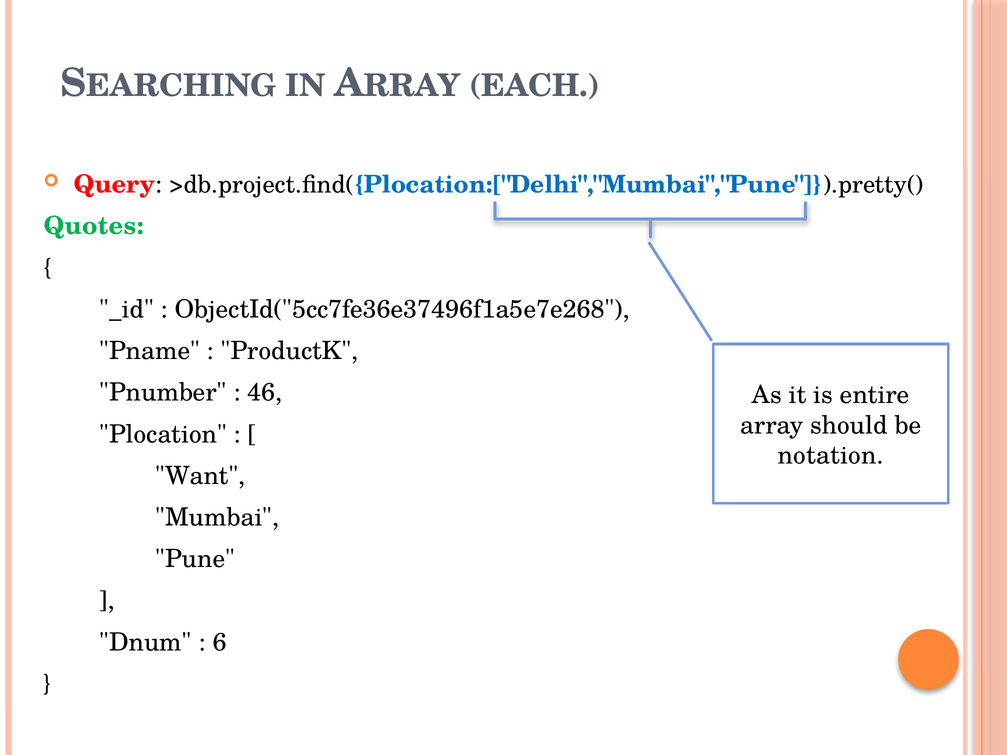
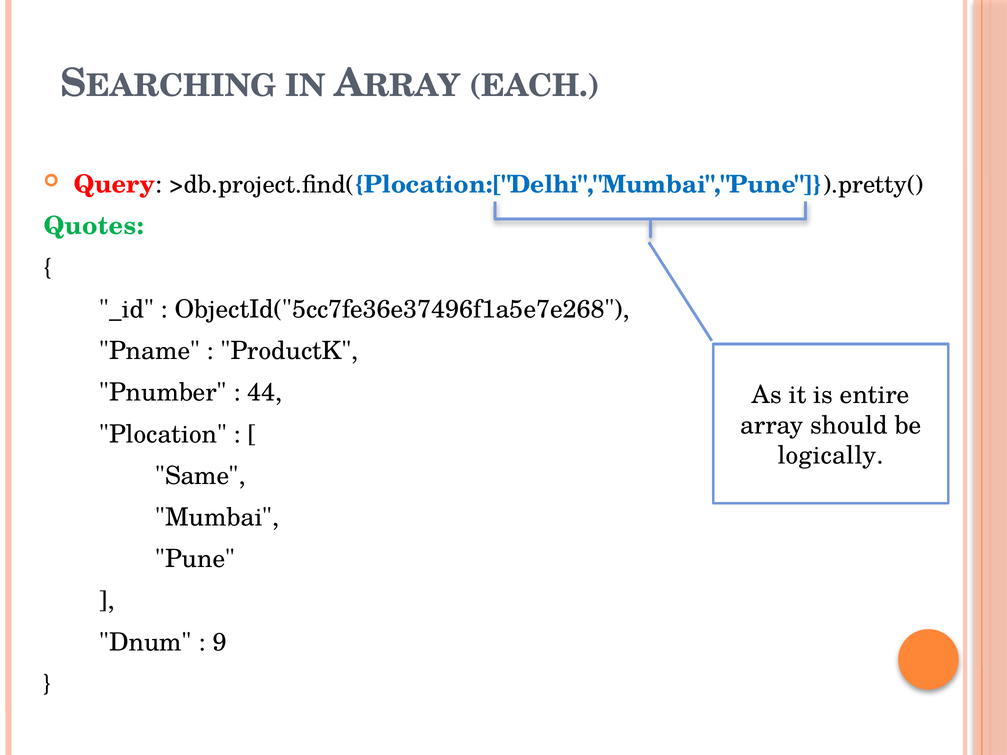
46: 46 -> 44 (265, 393)
notation: notation -> logically (831, 456)
Want: Want -> Same (200, 476)
6: 6 -> 9 (220, 643)
